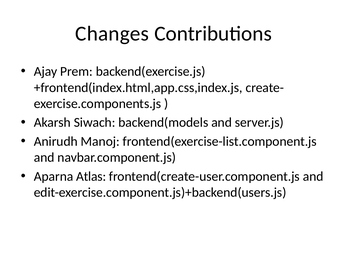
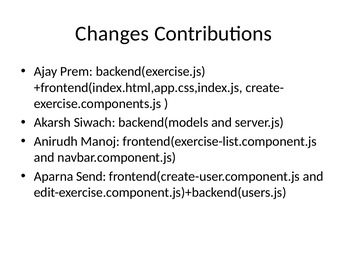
Atlas: Atlas -> Send (91, 177)
